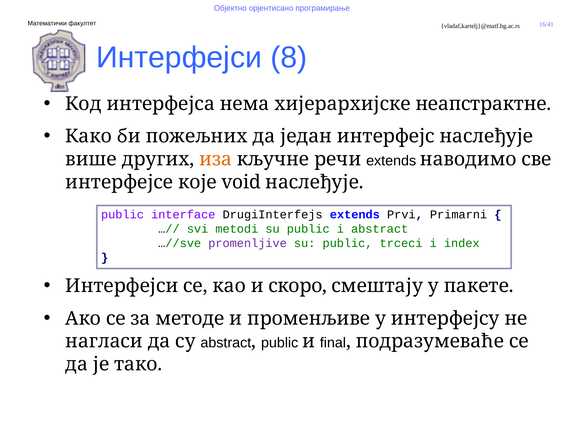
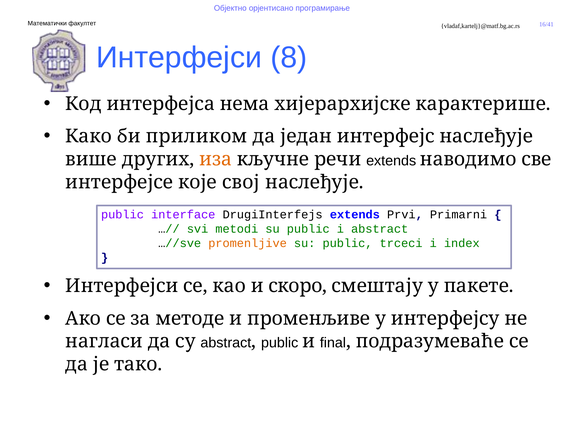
неапстрактне: неапстрактне -> карактерише (483, 104)
пожељних: пожељних -> приликом (197, 136)
void: void -> свој (241, 182)
promenljive colour: purple -> orange (248, 243)
